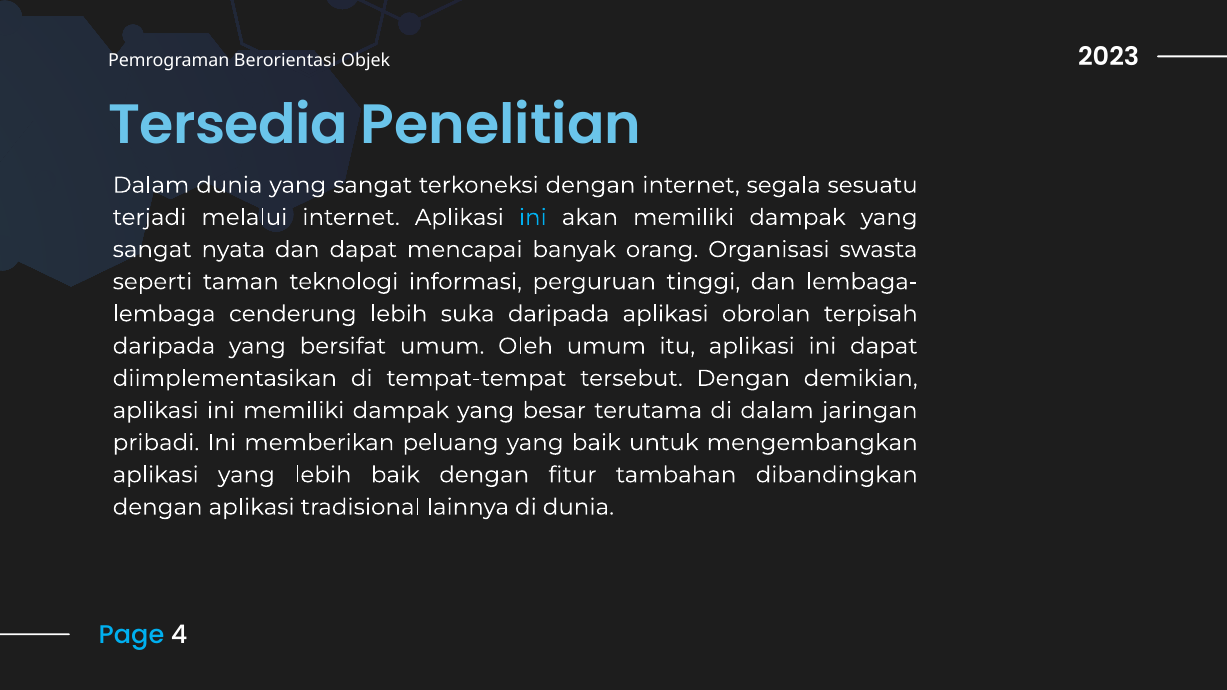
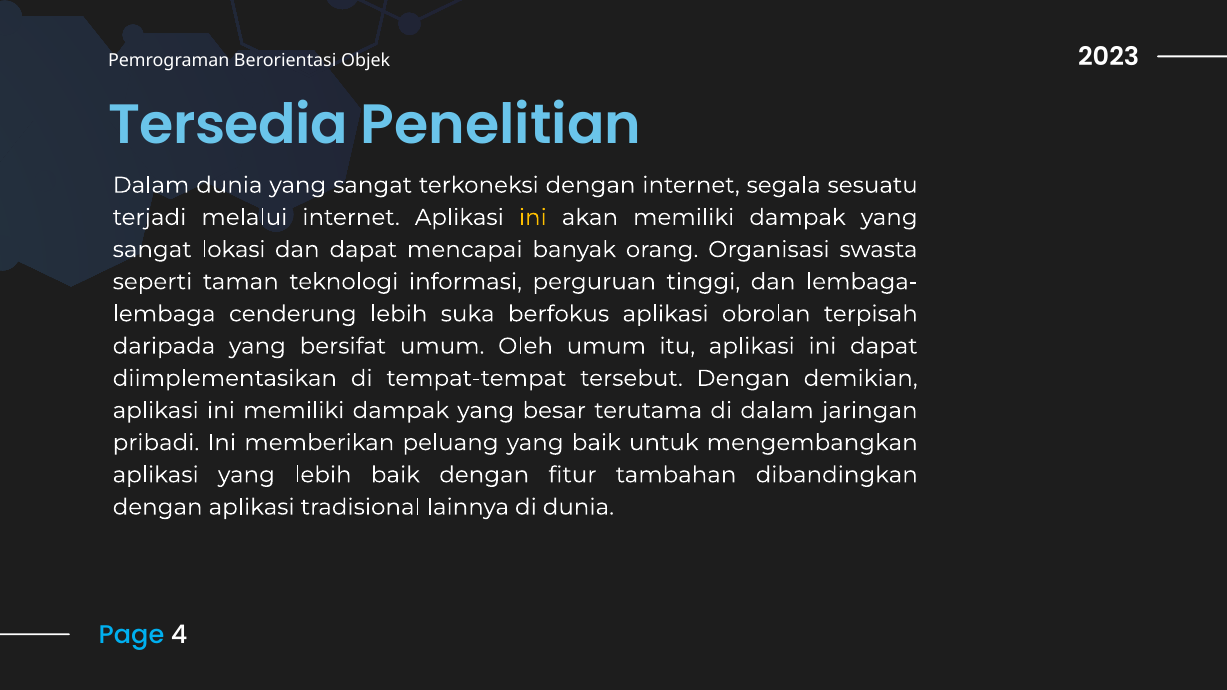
ini colour: light blue -> yellow (533, 217)
nyata: nyata -> lokasi (233, 250)
suka daripada: daripada -> berfokus (559, 314)
